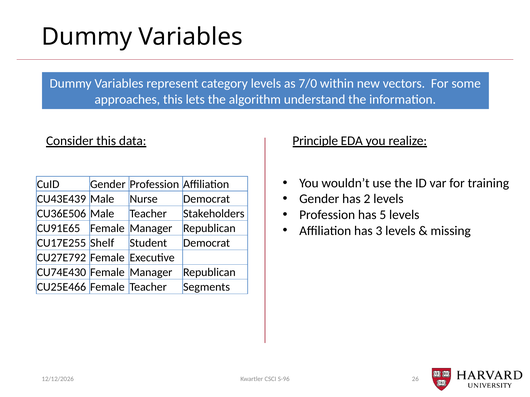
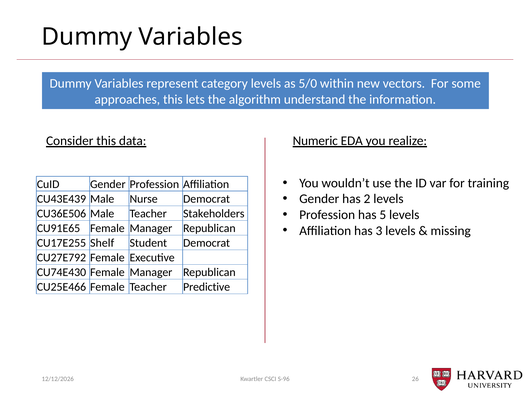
7/0: 7/0 -> 5/0 (308, 84)
Principle: Principle -> Numeric (315, 141)
Segments: Segments -> Predictive (207, 287)
